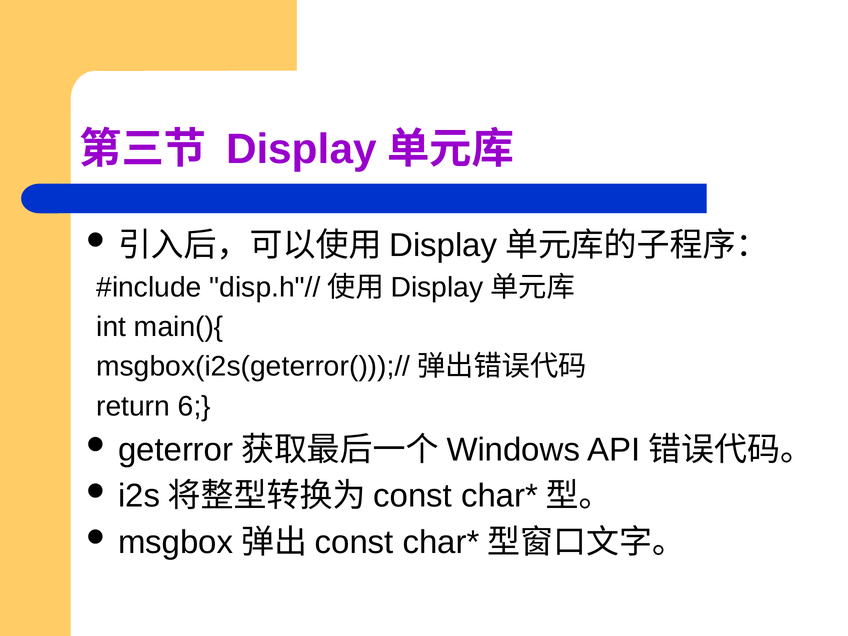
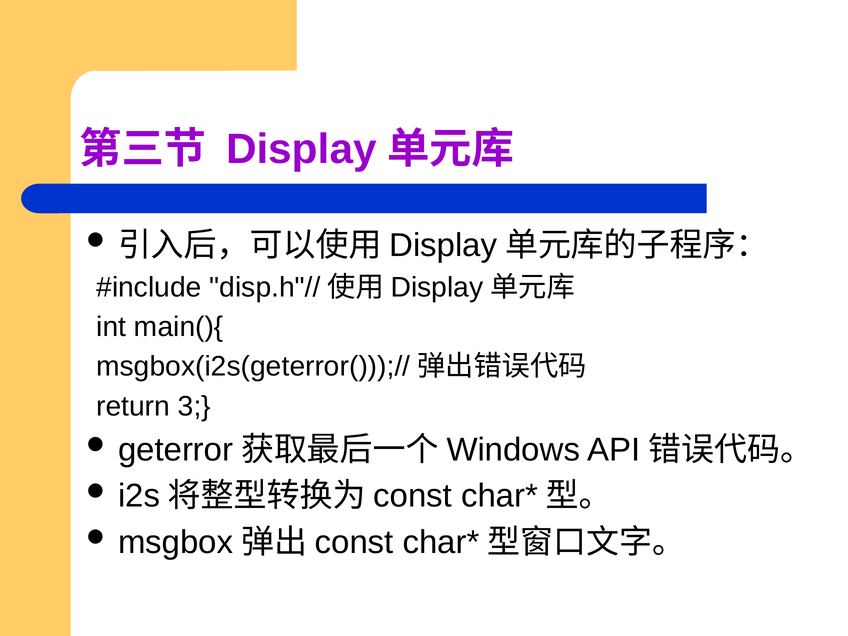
6: 6 -> 3 (194, 406)
